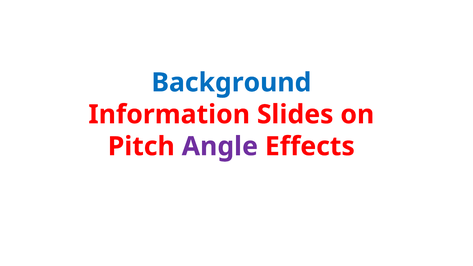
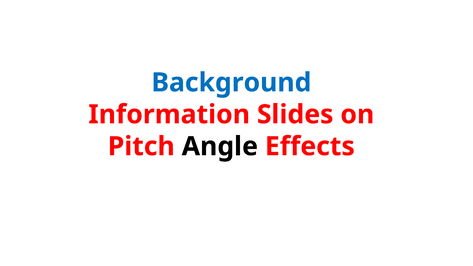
Angle colour: purple -> black (220, 146)
